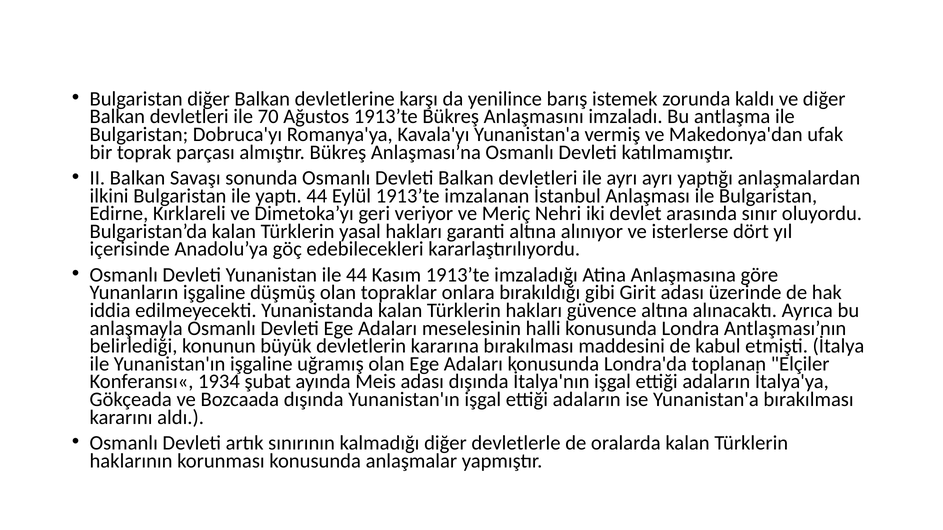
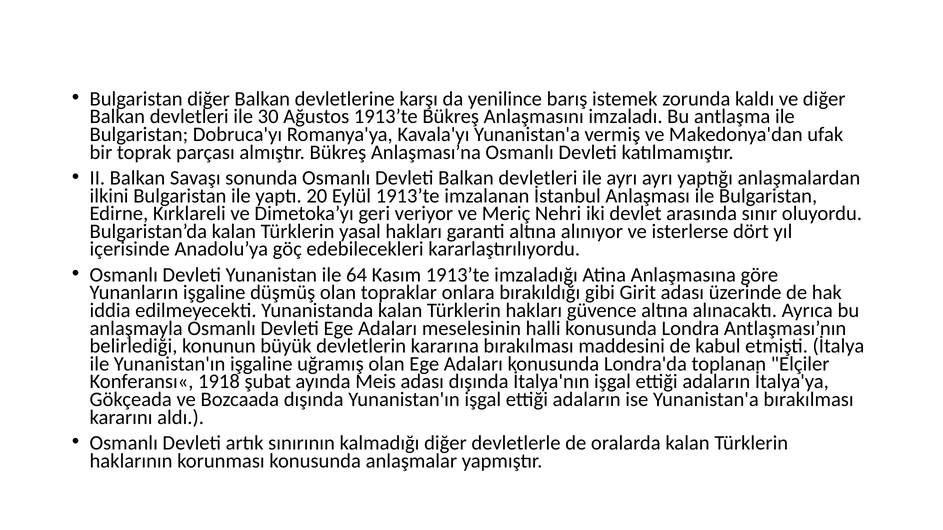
70: 70 -> 30 (268, 117)
yaptı 44: 44 -> 20 (317, 196)
ile 44: 44 -> 64 (357, 275)
1934: 1934 -> 1918 (219, 382)
